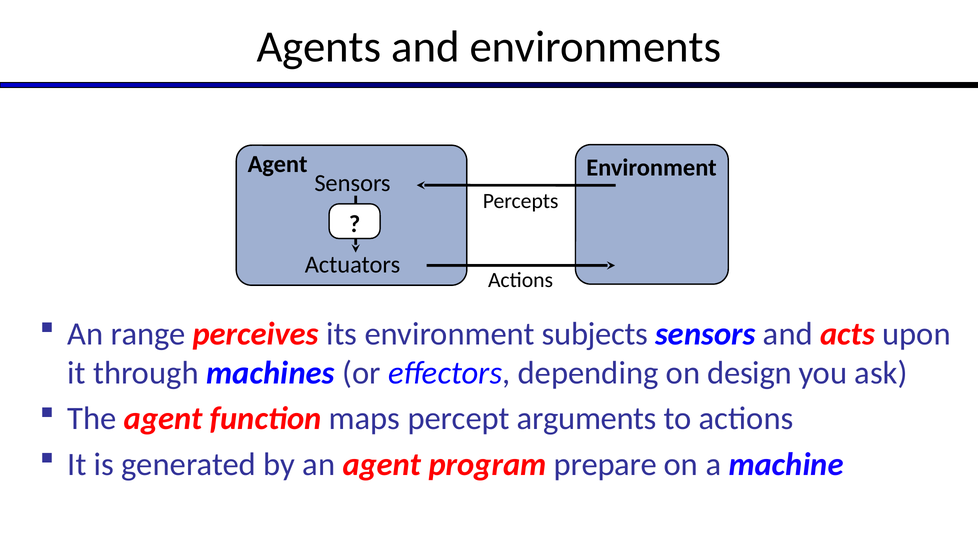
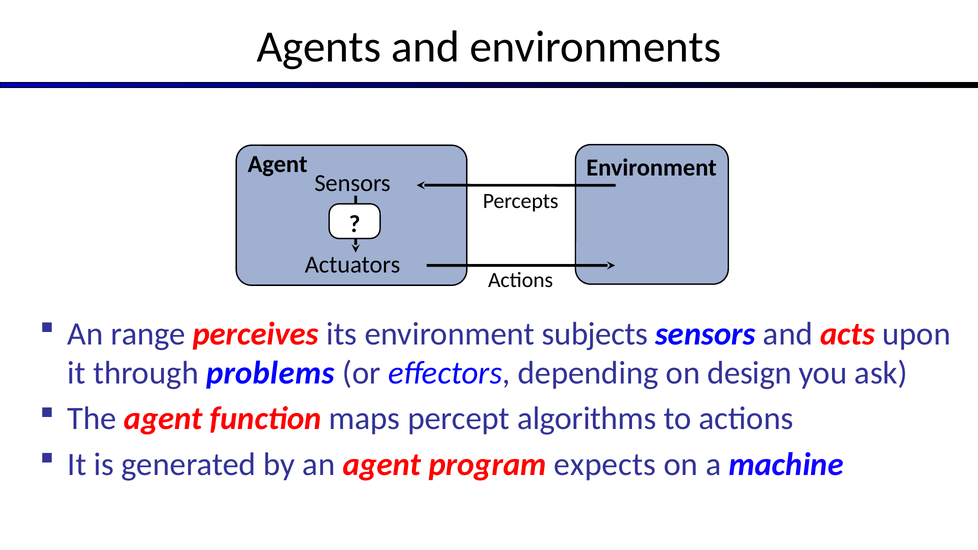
machines: machines -> problems (270, 373)
arguments: arguments -> algorithms (587, 419)
prepare: prepare -> expects (605, 464)
